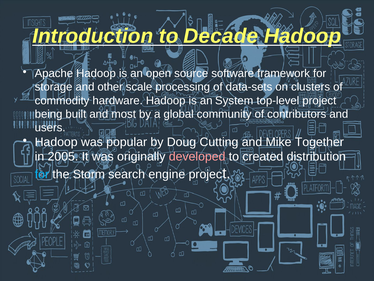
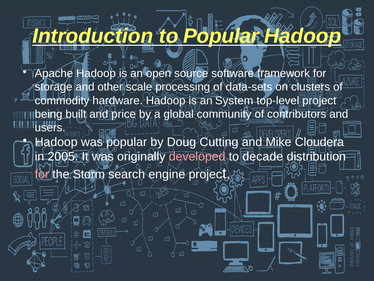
to Decade: Decade -> Popular (221, 36)
most: most -> price (124, 114)
Together: Together -> Cloudera (319, 142)
created: created -> decade (263, 156)
for colour: light blue -> pink (42, 174)
